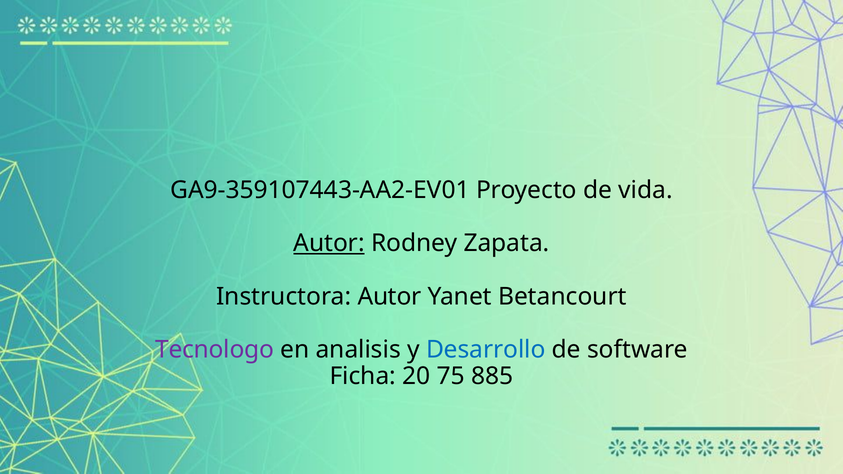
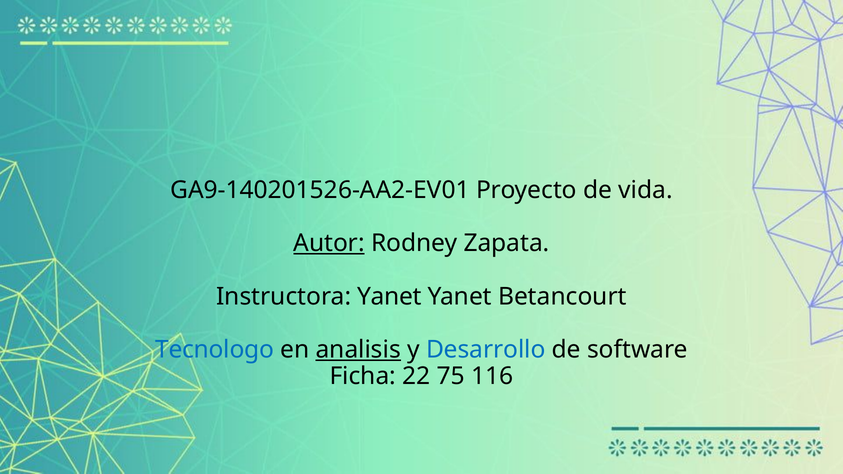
GA9-359107443-AA2-EV01: GA9-359107443-AA2-EV01 -> GA9-140201526-AA2-EV01 (320, 190)
Instructora Autor: Autor -> Yanet (389, 297)
Tecnologo colour: purple -> blue (215, 350)
analisis underline: none -> present (358, 350)
20: 20 -> 22 (416, 376)
885: 885 -> 116 (492, 376)
